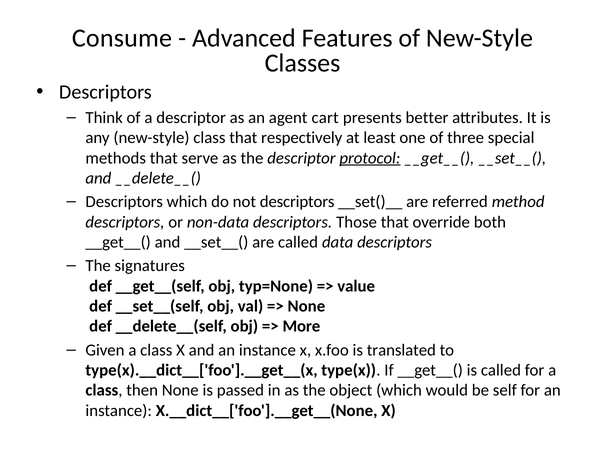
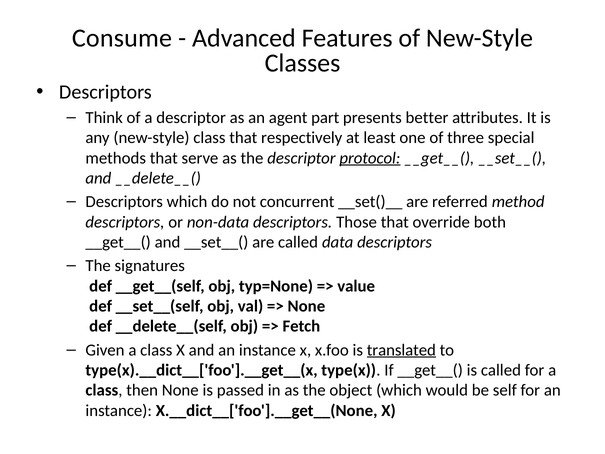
cart: cart -> part (325, 117)
not descriptors: descriptors -> concurrent (297, 202)
More: More -> Fetch (301, 326)
translated underline: none -> present (401, 350)
